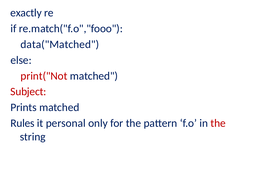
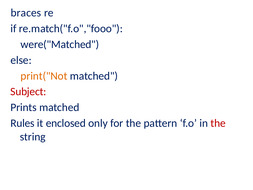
exactly: exactly -> braces (26, 13)
data("Matched: data("Matched -> were("Matched (60, 44)
print("Not colour: red -> orange (44, 76)
personal: personal -> enclosed (66, 123)
